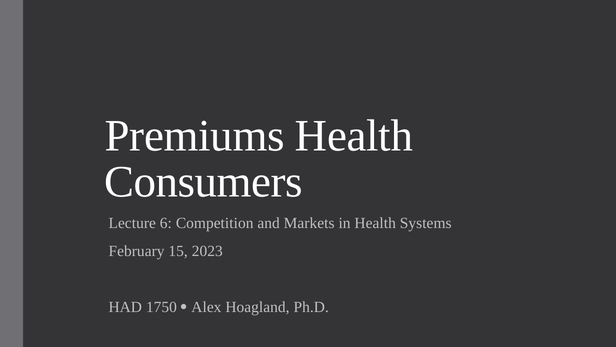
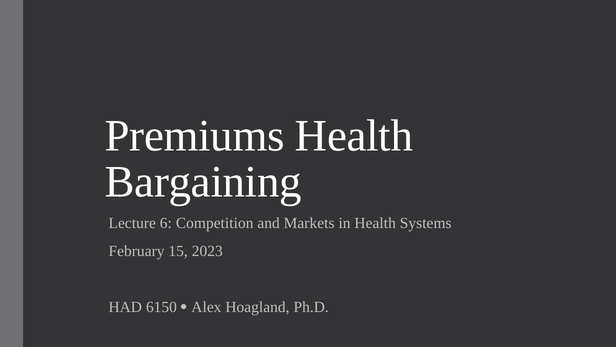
Consumers: Consumers -> Bargaining (203, 182)
1750: 1750 -> 6150 (161, 307)
